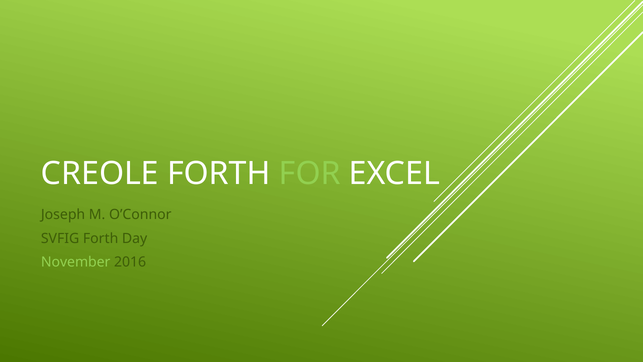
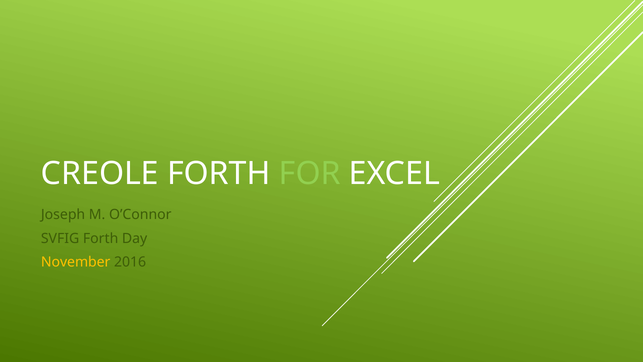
November colour: light green -> yellow (76, 262)
